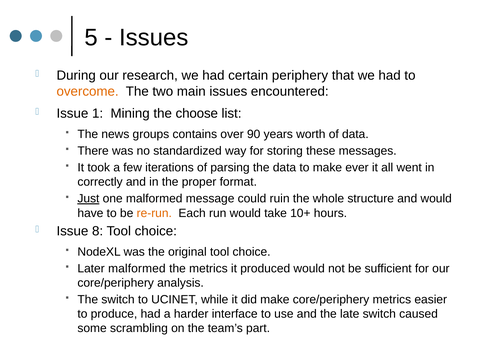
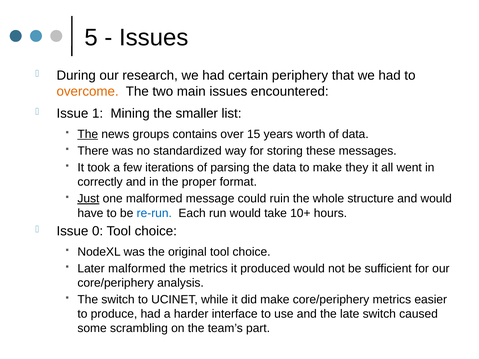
choose: choose -> smaller (197, 113)
The underline: none -> present (88, 134)
90: 90 -> 15 (254, 134)
ever: ever -> they (357, 168)
re-run colour: orange -> blue (154, 213)
8: 8 -> 0 (98, 231)
